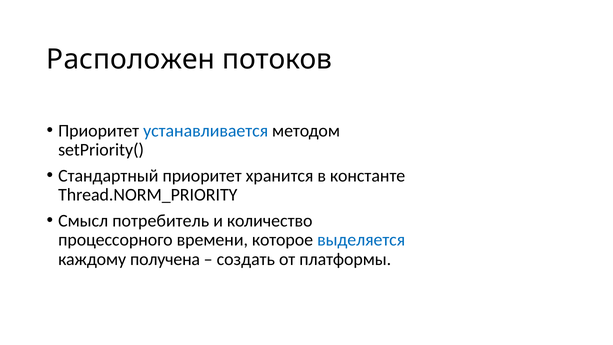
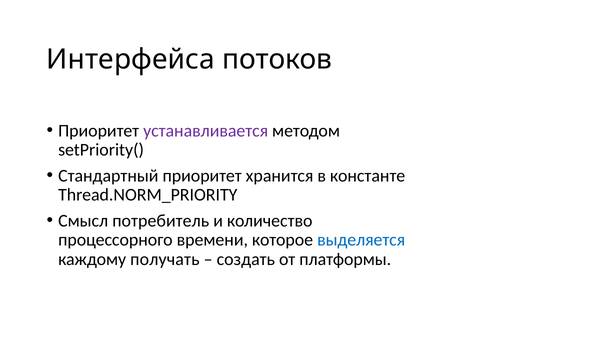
Расположен: Расположен -> Интерфейса (131, 59)
устанавливается colour: blue -> purple (206, 131)
получена: получена -> получать (165, 259)
